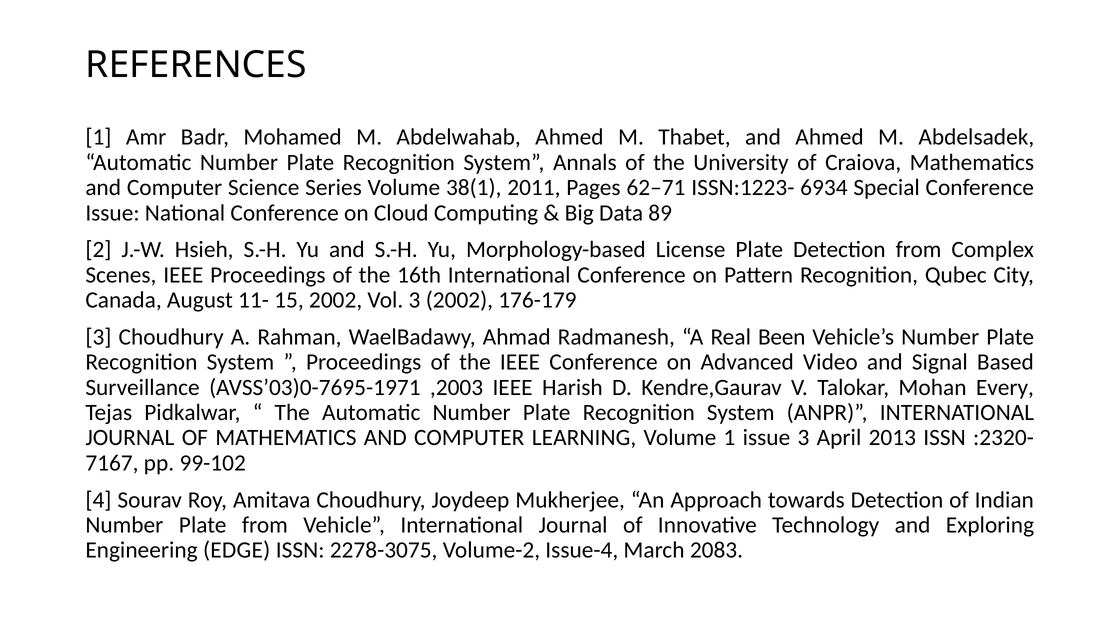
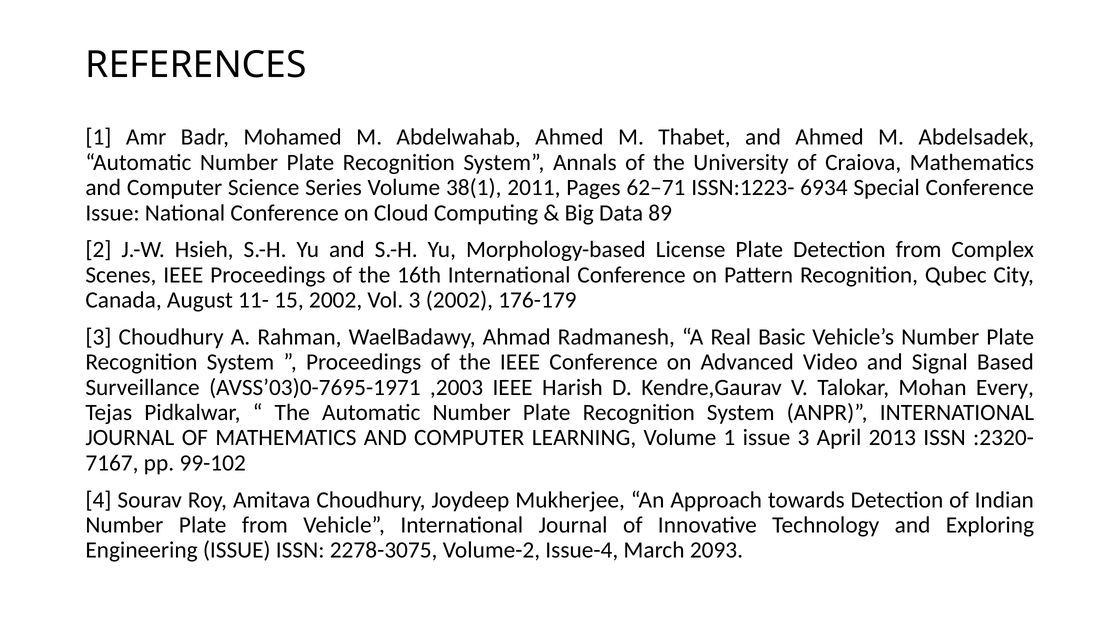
Been: Been -> Basic (782, 337)
Engineering EDGE: EDGE -> ISSUE (237, 550)
2083: 2083 -> 2093 (716, 550)
